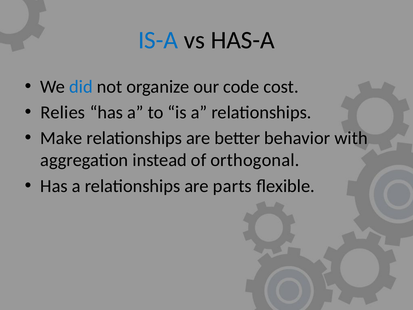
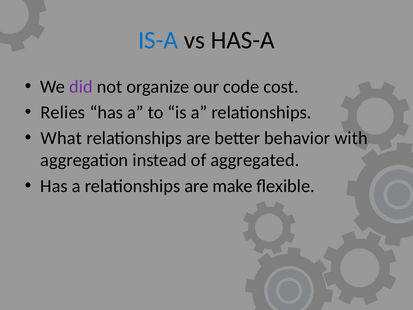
did colour: blue -> purple (81, 87)
Make: Make -> What (61, 138)
orthogonal: orthogonal -> aggregated (255, 160)
parts: parts -> make (233, 186)
